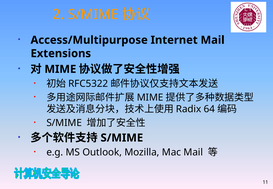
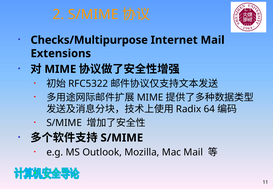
Access/Multipurpose: Access/Multipurpose -> Checks/Multipurpose (89, 40)
